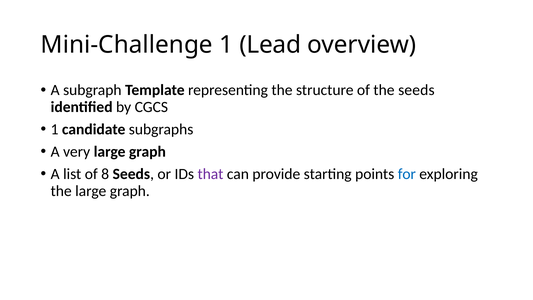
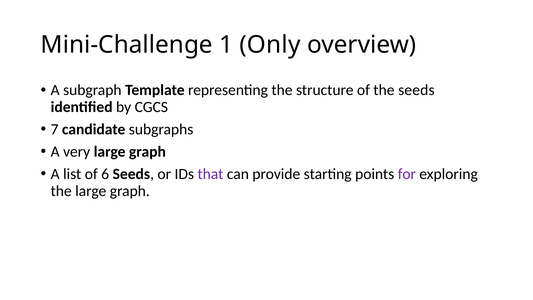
Lead: Lead -> Only (270, 45)
1: 1 -> 7 (55, 129)
8: 8 -> 6 (105, 174)
for colour: blue -> purple (407, 174)
